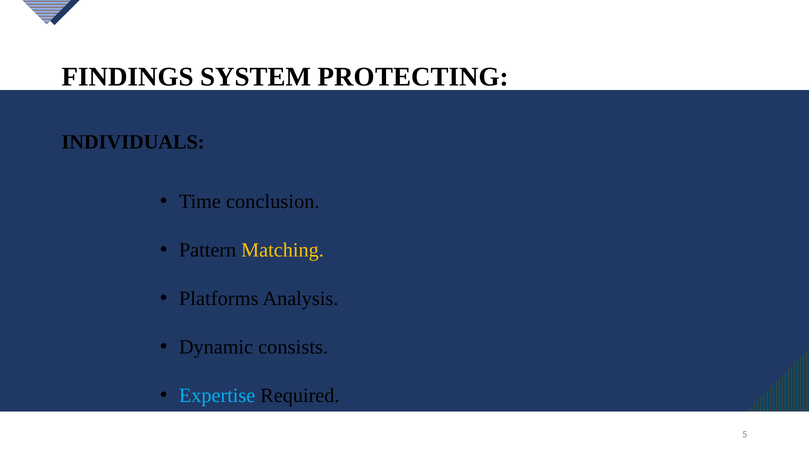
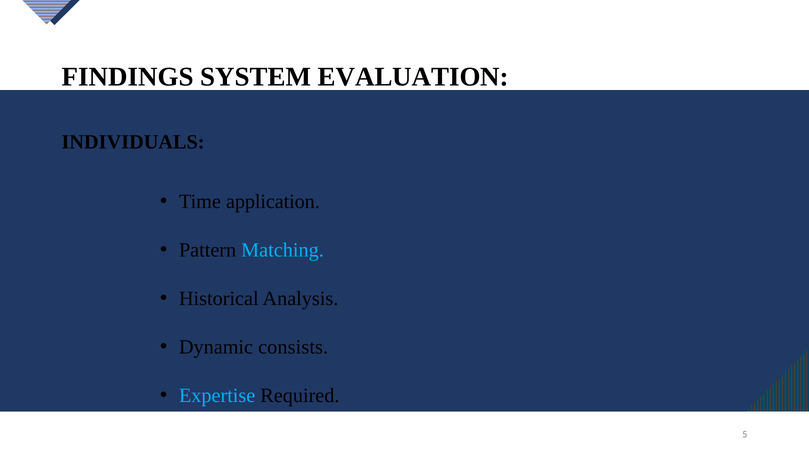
PROTECTING: PROTECTING -> EVALUATION (413, 77)
conclusion: conclusion -> application (273, 202)
Matching colour: yellow -> light blue (283, 250)
Platforms: Platforms -> Historical (219, 299)
